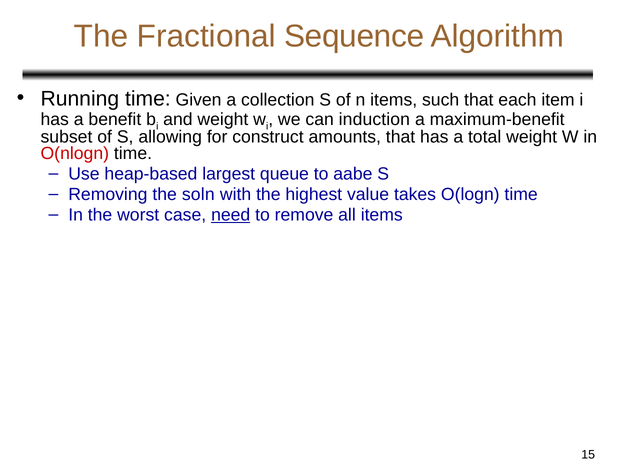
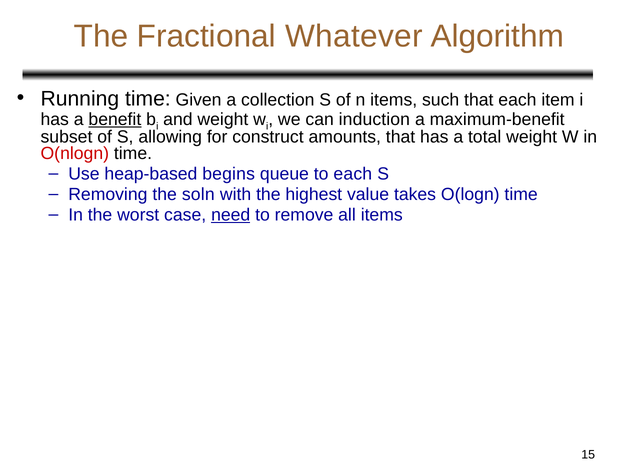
Sequence: Sequence -> Whatever (354, 36)
benefit underline: none -> present (115, 119)
largest: largest -> begins (229, 174)
to aabe: aabe -> each (353, 174)
